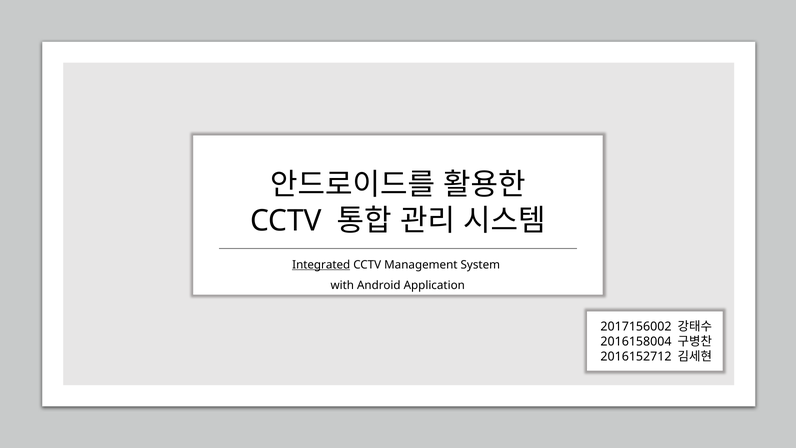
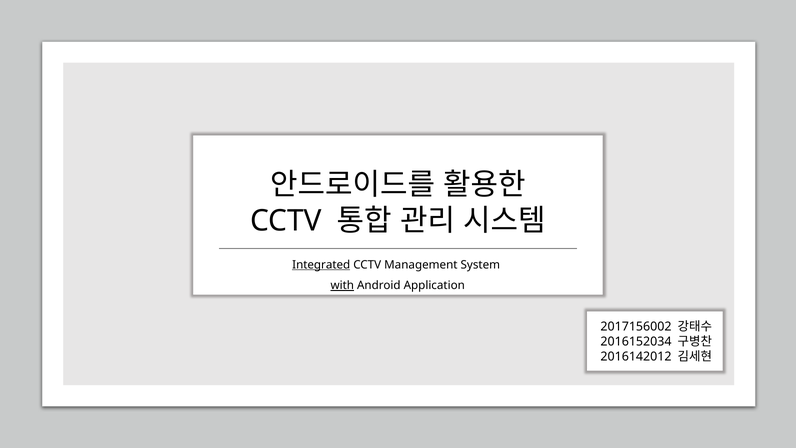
with underline: none -> present (342, 285)
2016158004: 2016158004 -> 2016152034 (636, 341)
2016152712: 2016152712 -> 2016142012 (636, 356)
